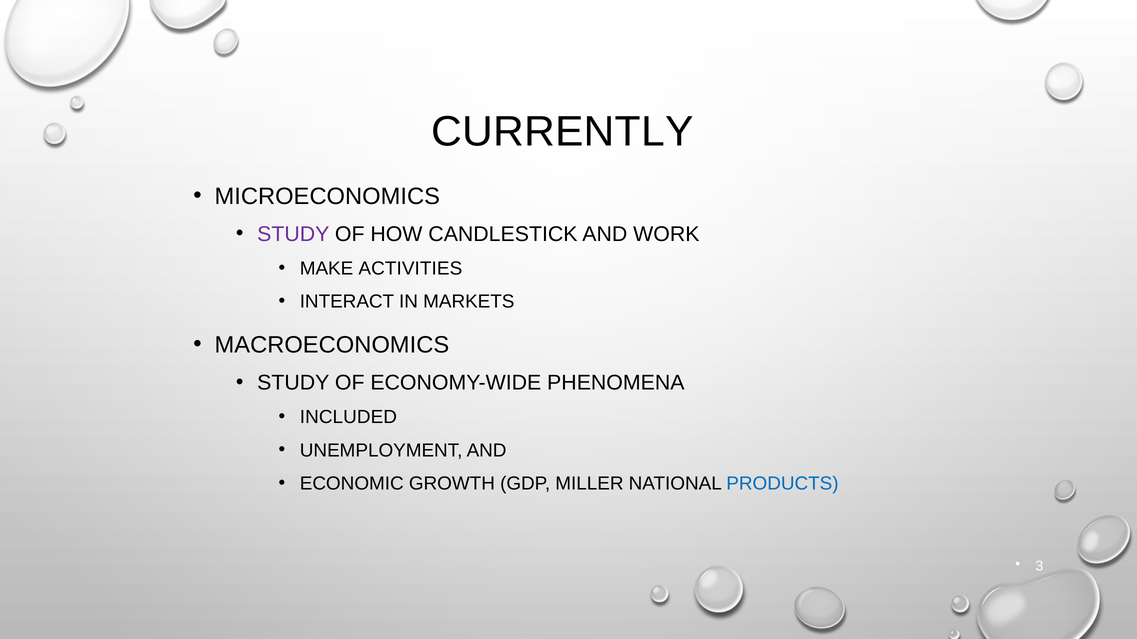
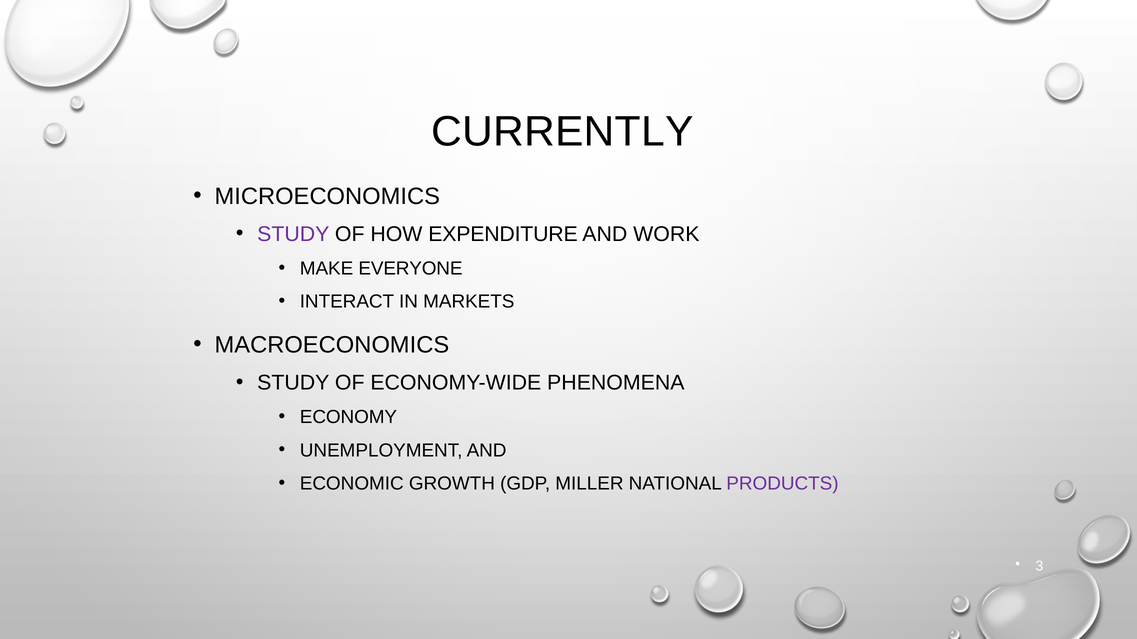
CANDLESTICK: CANDLESTICK -> EXPENDITURE (503, 234)
ACTIVITIES: ACTIVITIES -> EVERYONE (410, 269)
INCLUDED: INCLUDED -> ECONOMY (348, 418)
PRODUCTS colour: blue -> purple (782, 484)
